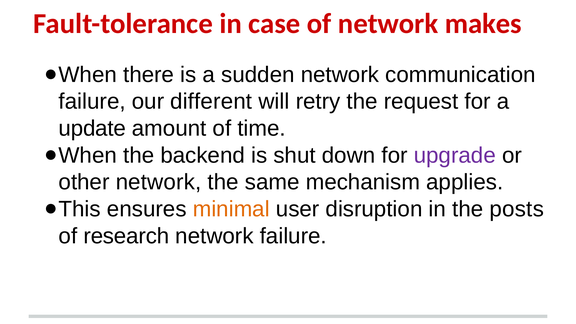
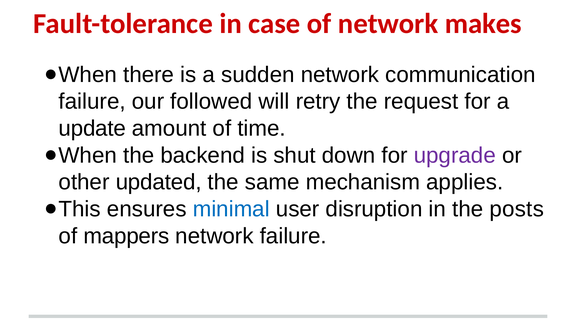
different: different -> followed (211, 102)
other network: network -> updated (159, 182)
minimal colour: orange -> blue (231, 209)
research: research -> mappers (126, 236)
